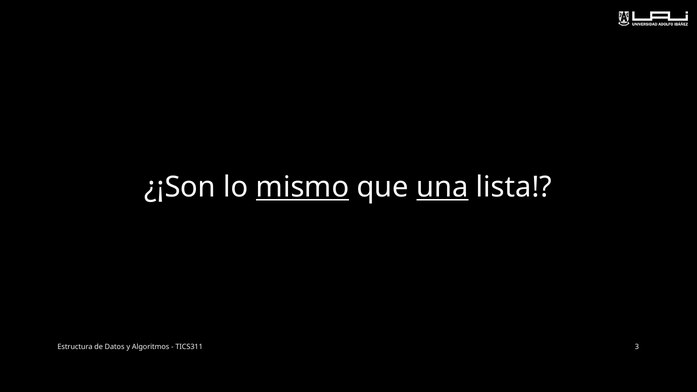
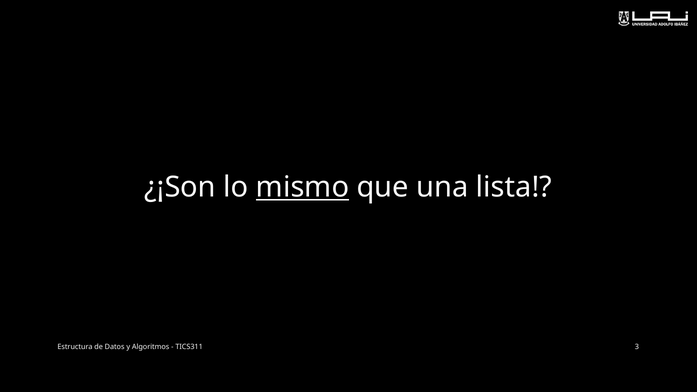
una underline: present -> none (442, 187)
